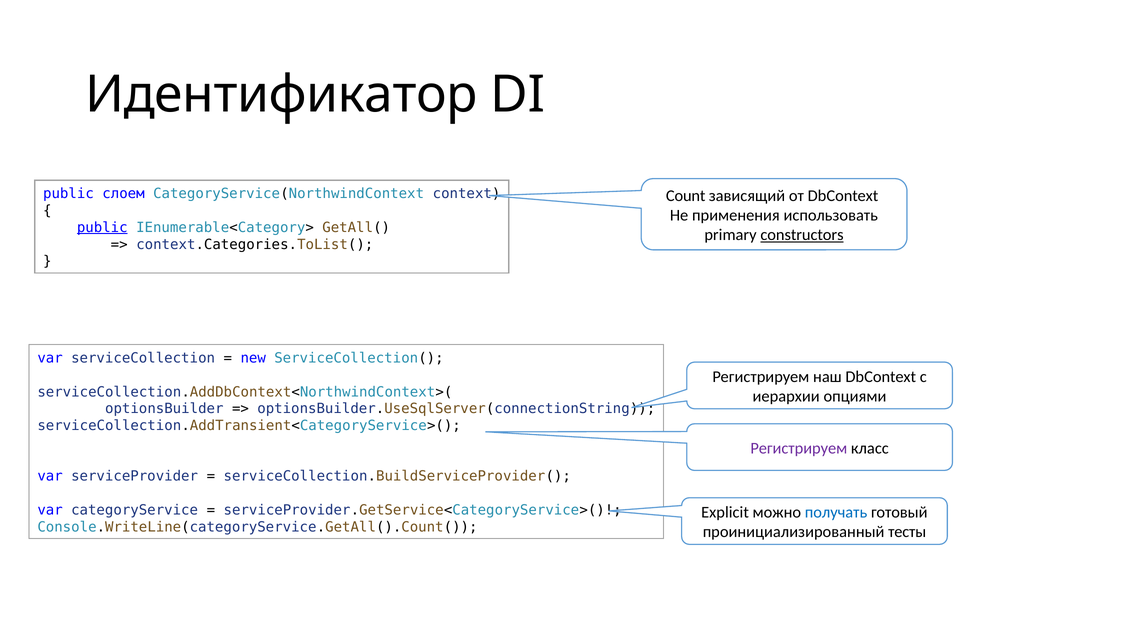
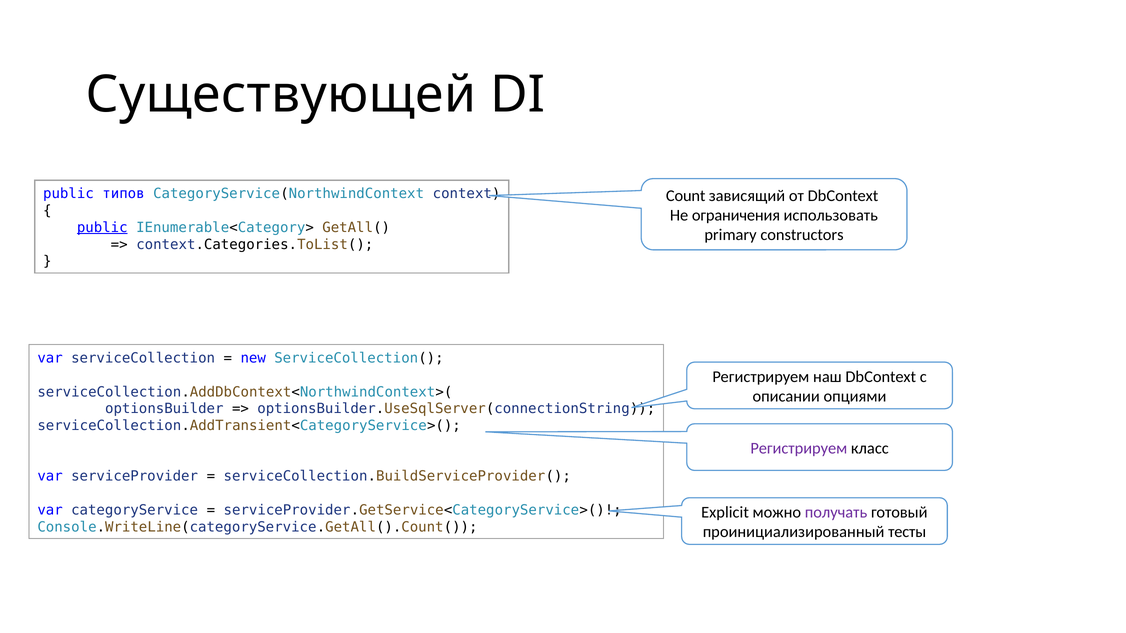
Идентификатор: Идентификатор -> Существующей (281, 95)
слоем: слоем -> типов (123, 194)
применения: применения -> ограничения (736, 215)
constructors underline: present -> none (802, 235)
иерархии: иерархии -> описании (786, 397)
получать colour: blue -> purple (836, 513)
